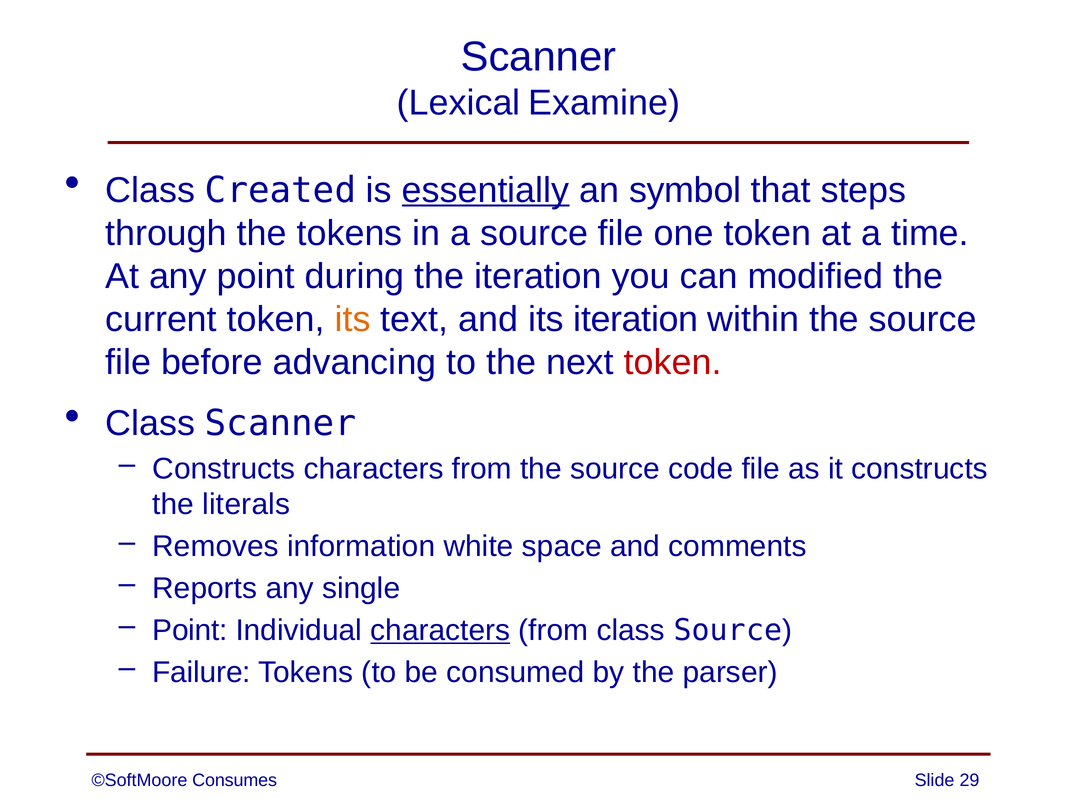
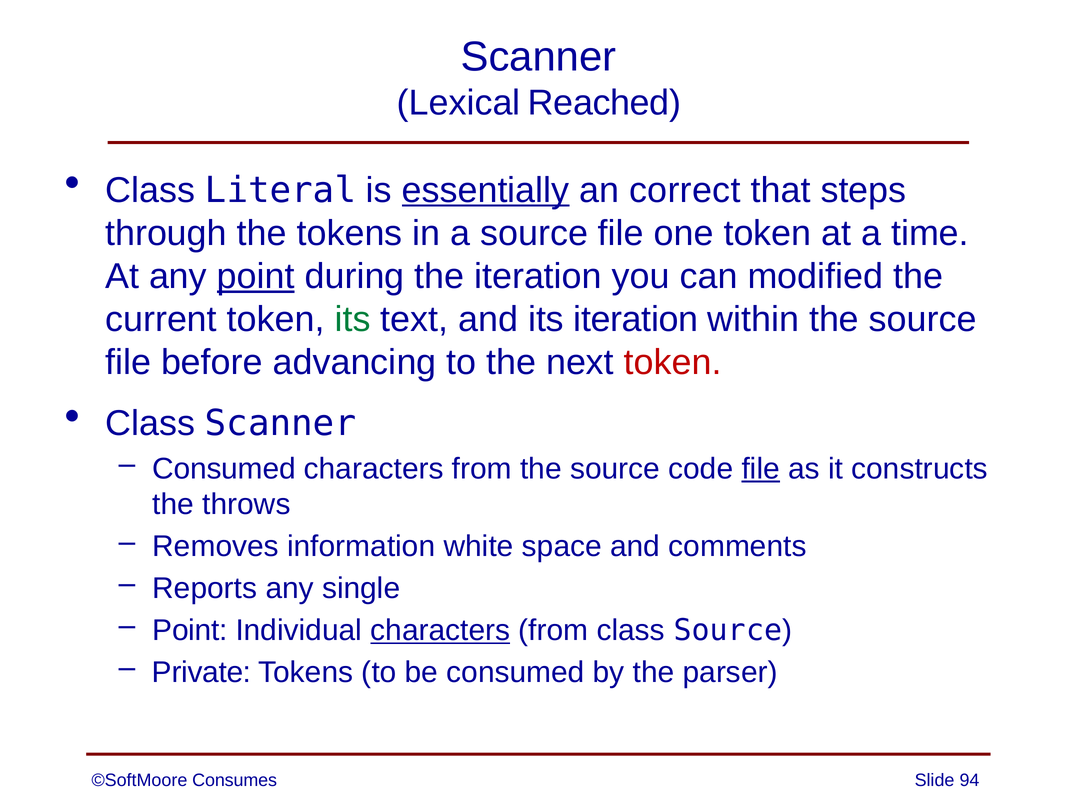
Examine: Examine -> Reached (604, 103)
Created: Created -> Literal (281, 190)
symbol: symbol -> correct (685, 190)
point underline: none -> present (256, 276)
its colour: orange -> green (353, 319)
Constructs: Constructs -> Consumed (224, 468)
file underline: none -> present (761, 468)
literals: literals -> throws (246, 504)
Failure: Failure -> Private (202, 672)
29: 29 -> 94 (969, 780)
